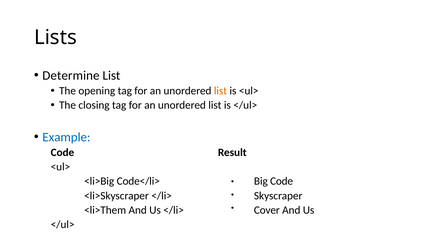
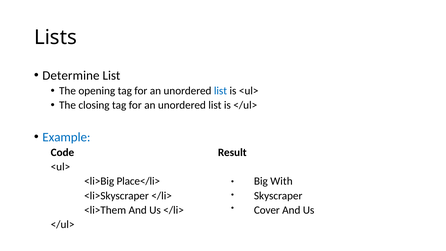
list colour: orange -> blue (220, 91)
Code</li>: Code</li> -> Place</li> (138, 181)
Big Code: Code -> With (281, 181)
